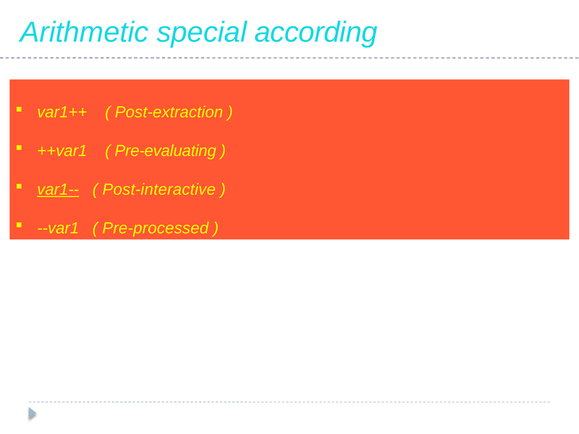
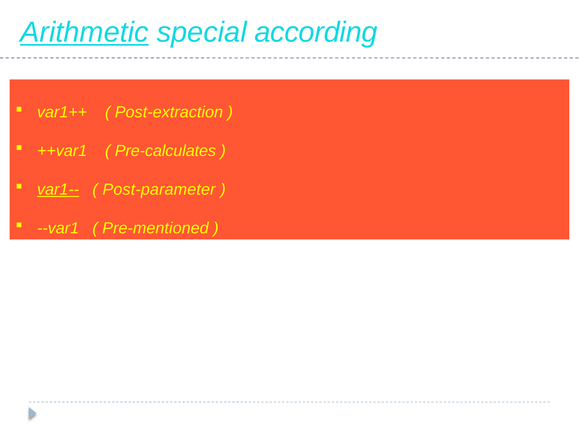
Arithmetic underline: none -> present (84, 32)
Pre-evaluating: Pre-evaluating -> Pre-calculates (165, 151)
Post-interactive: Post-interactive -> Post-parameter (159, 190)
Pre-processed: Pre-processed -> Pre-mentioned (155, 228)
